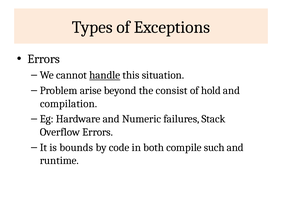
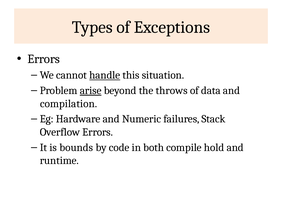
arise underline: none -> present (91, 91)
consist: consist -> throws (172, 91)
hold: hold -> data (211, 91)
such: such -> hold (214, 148)
